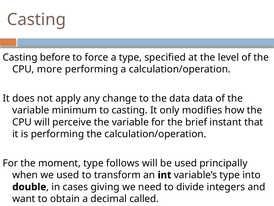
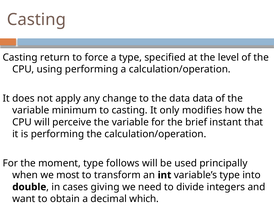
before: before -> return (55, 57)
more: more -> using (50, 69)
we used: used -> most (68, 175)
called: called -> which (144, 198)
